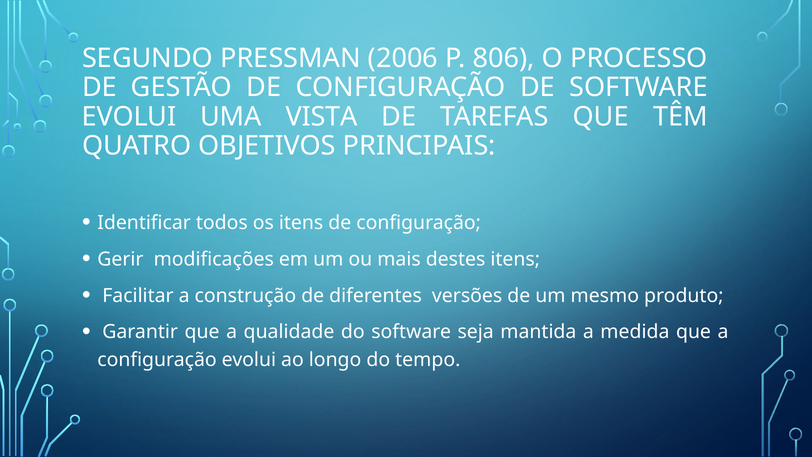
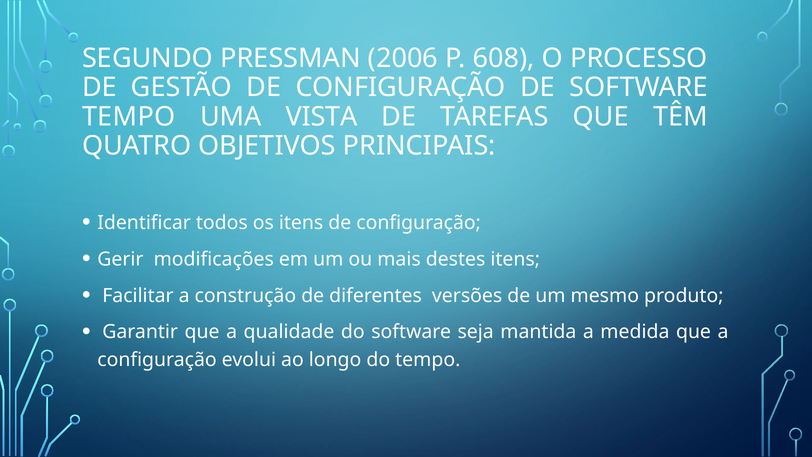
806: 806 -> 608 (504, 58)
EVOLUI: EVOLUI -> TEMPO (129, 117)
